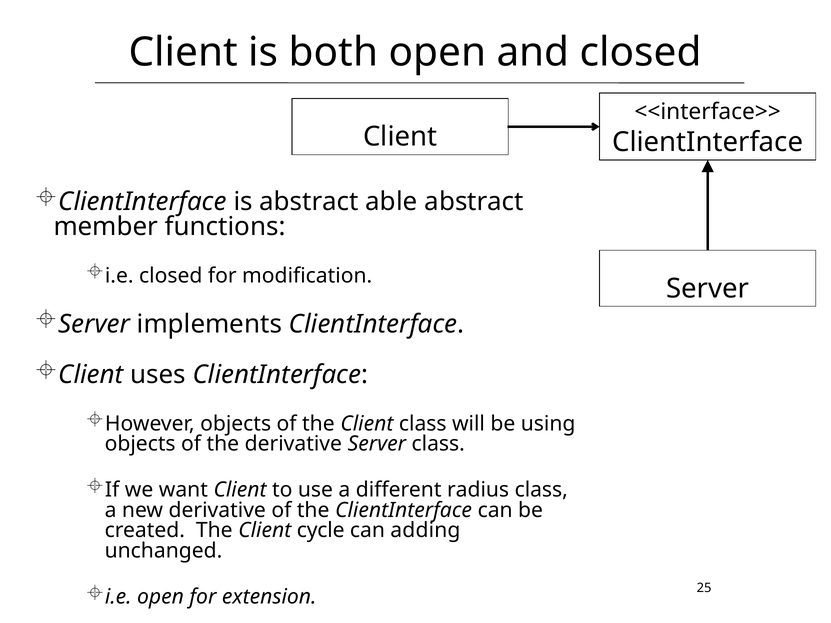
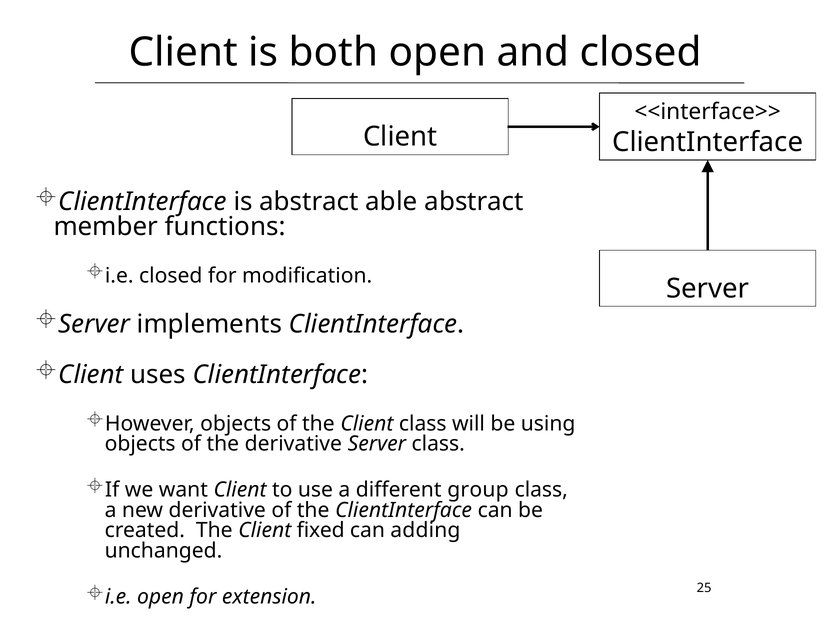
radius: radius -> group (478, 490)
cycle: cycle -> fixed (321, 531)
